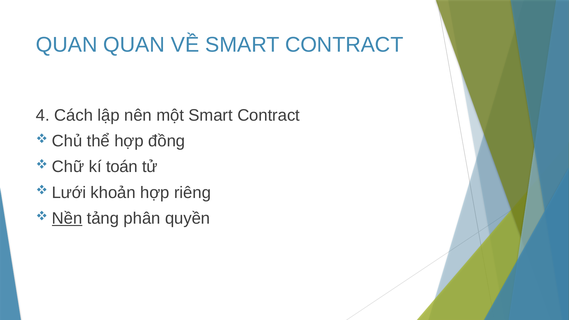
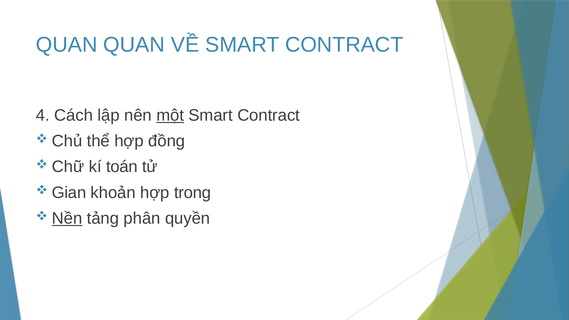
một underline: none -> present (170, 115)
Lưới: Lưới -> Gian (69, 193)
riêng: riêng -> trong (193, 193)
